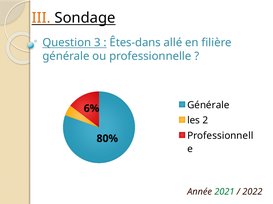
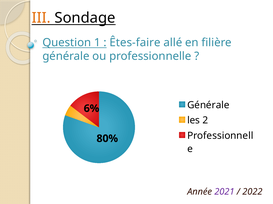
3: 3 -> 1 (97, 43)
Êtes-dans: Êtes-dans -> Êtes-faire (135, 43)
2021 colour: green -> purple (224, 192)
